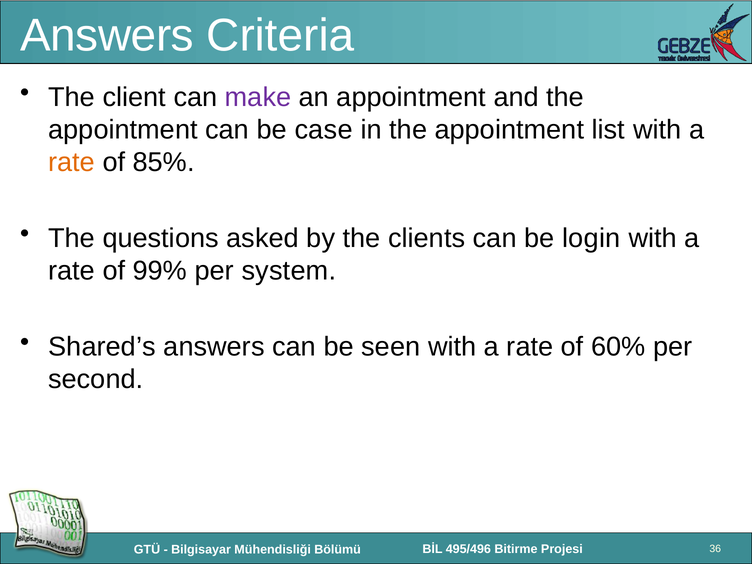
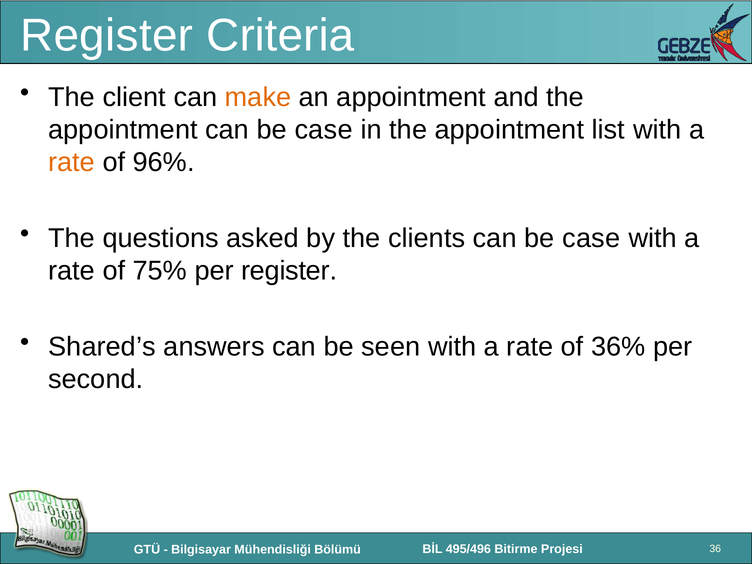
Answers: Answers -> Register (107, 36)
make colour: purple -> orange (258, 97)
85%: 85% -> 96% (164, 162)
clients can be login: login -> case (591, 238)
99%: 99% -> 75% (160, 271)
per system: system -> register (289, 271)
60%: 60% -> 36% (618, 347)
